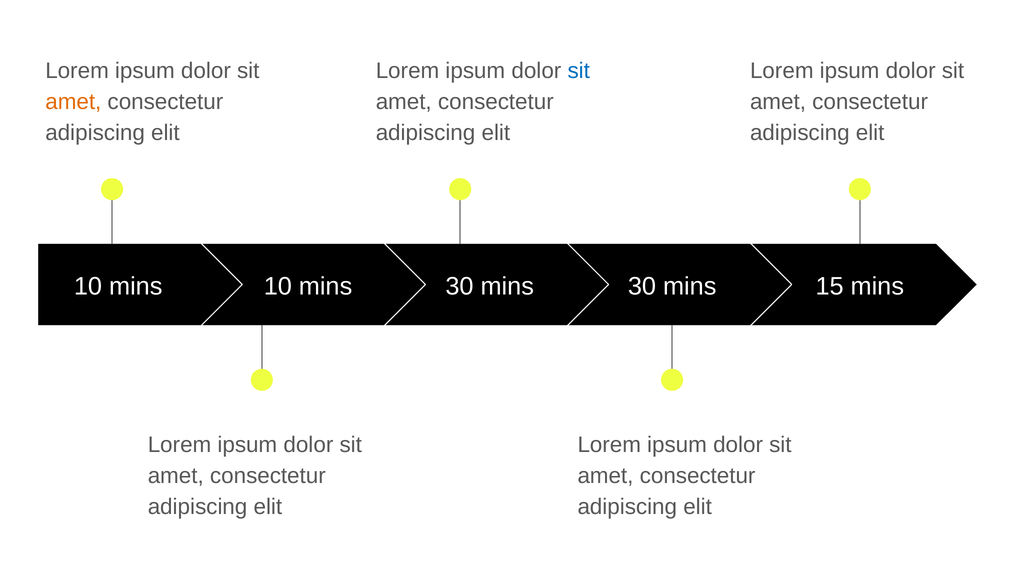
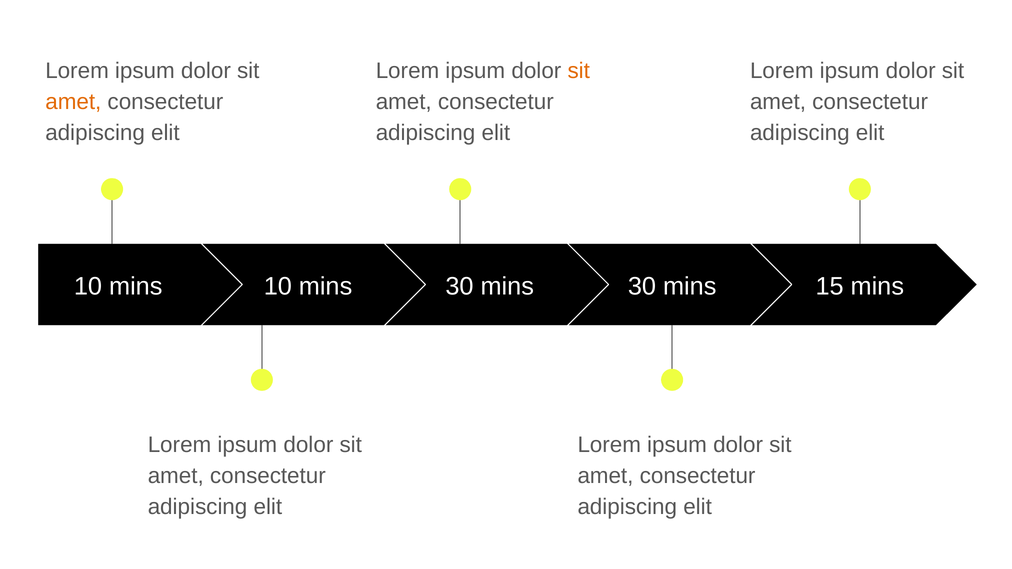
sit colour: blue -> orange (579, 71)
